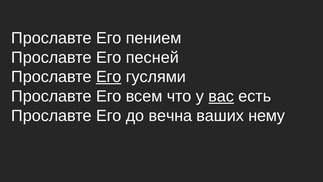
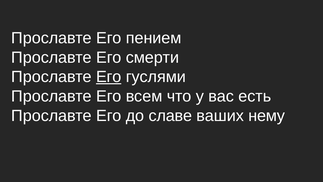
песней: песней -> смерти (152, 57)
вас underline: present -> none (221, 96)
вечна: вечна -> славе (170, 115)
